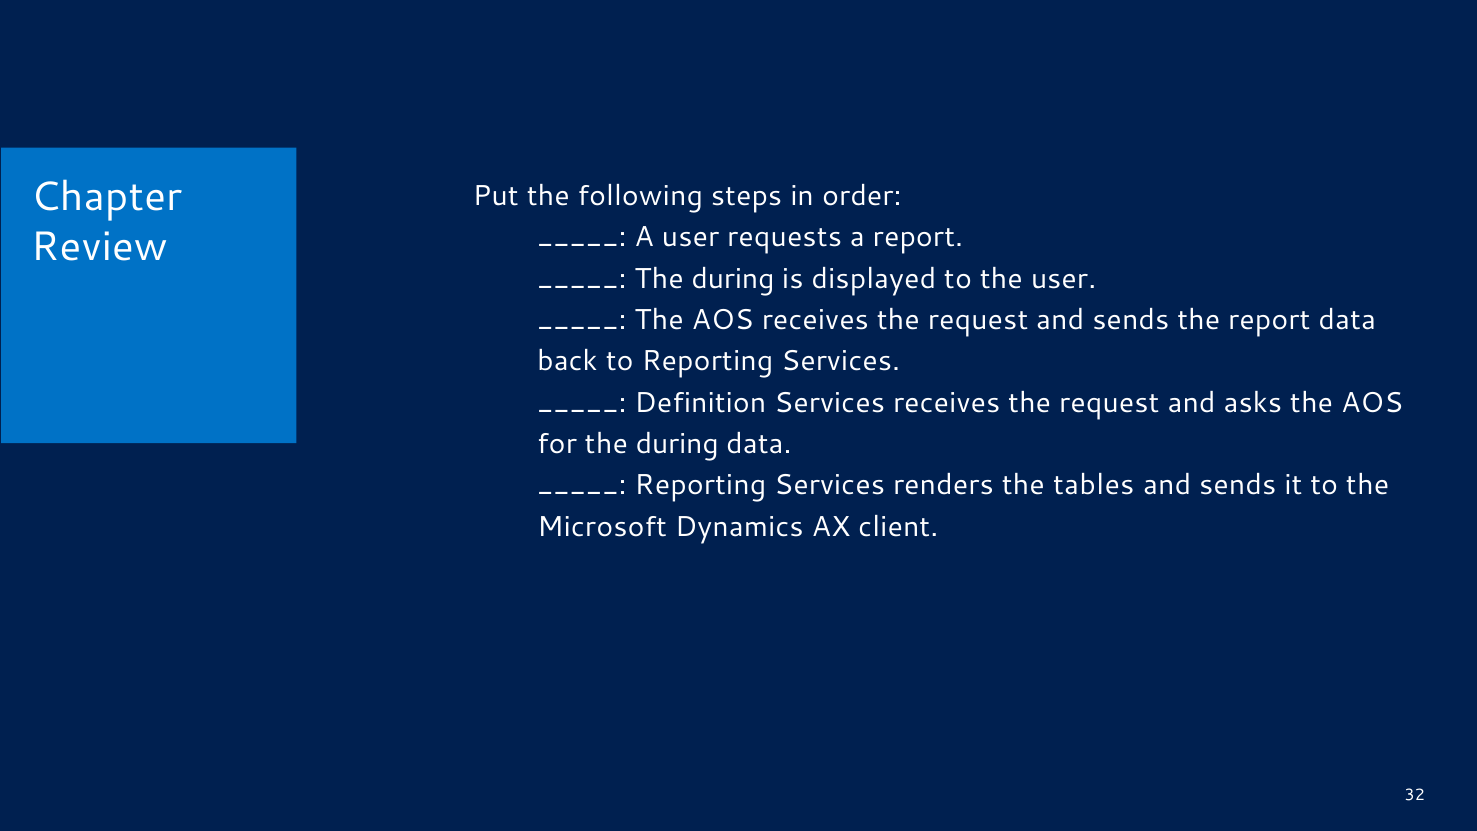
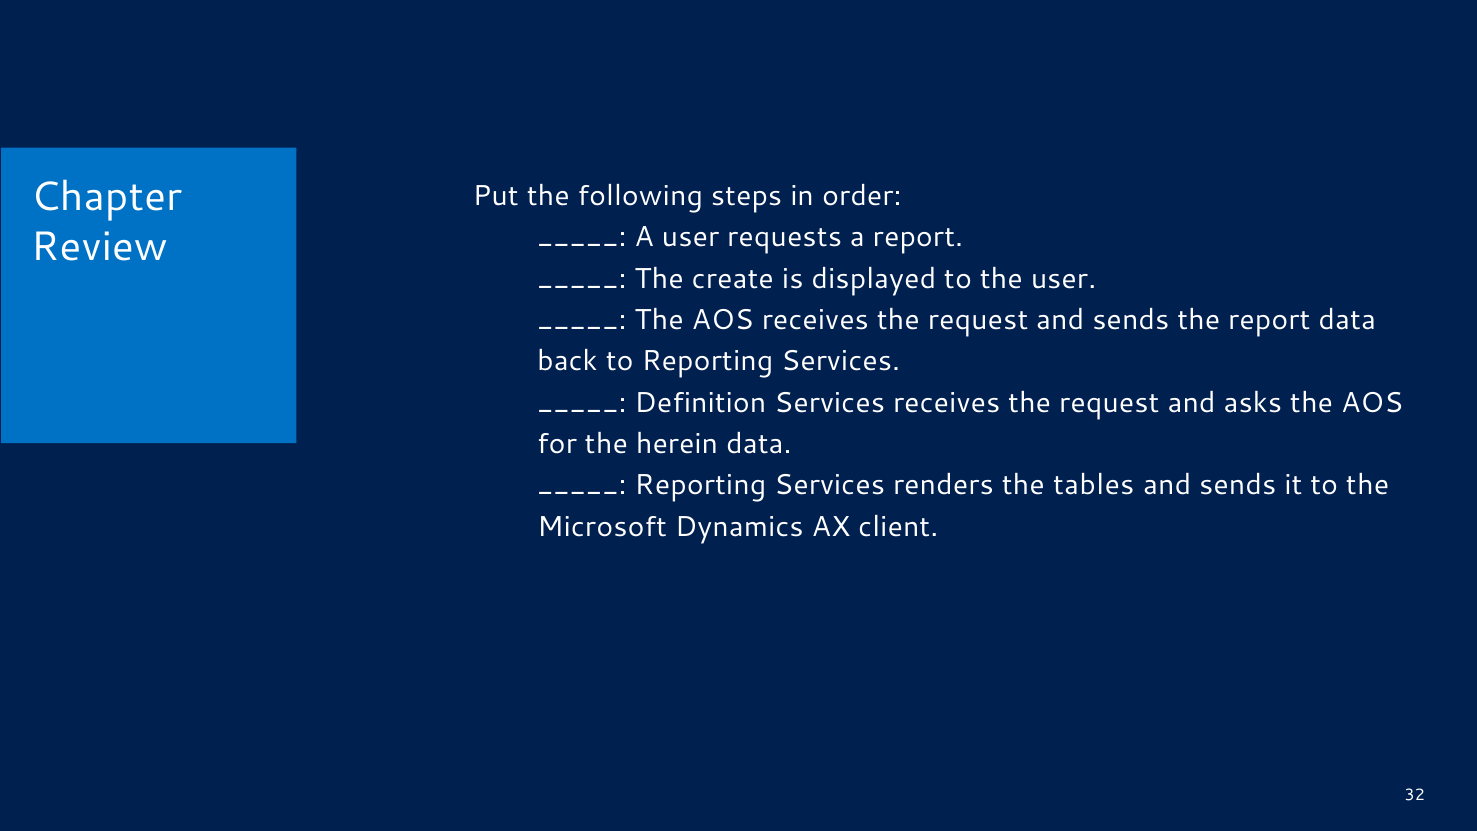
during: during -> create (733, 279)
for the during: during -> herein (677, 444)
